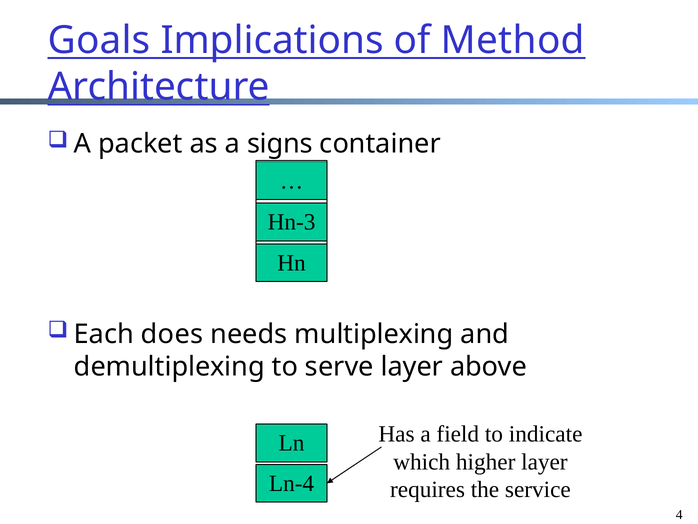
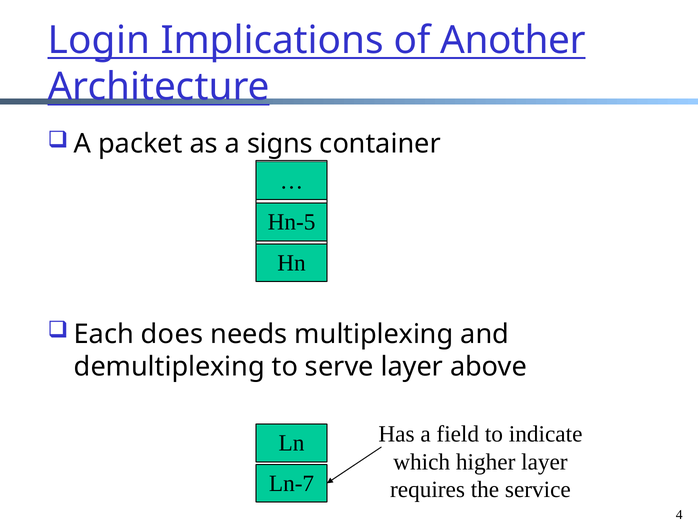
Goals: Goals -> Login (99, 41)
Method: Method -> Another (513, 41)
Hn-3: Hn-3 -> Hn-5 (292, 222)
Ln-4: Ln-4 -> Ln-7 (292, 483)
